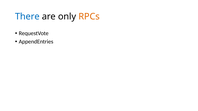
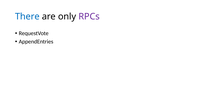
RPCs colour: orange -> purple (89, 17)
